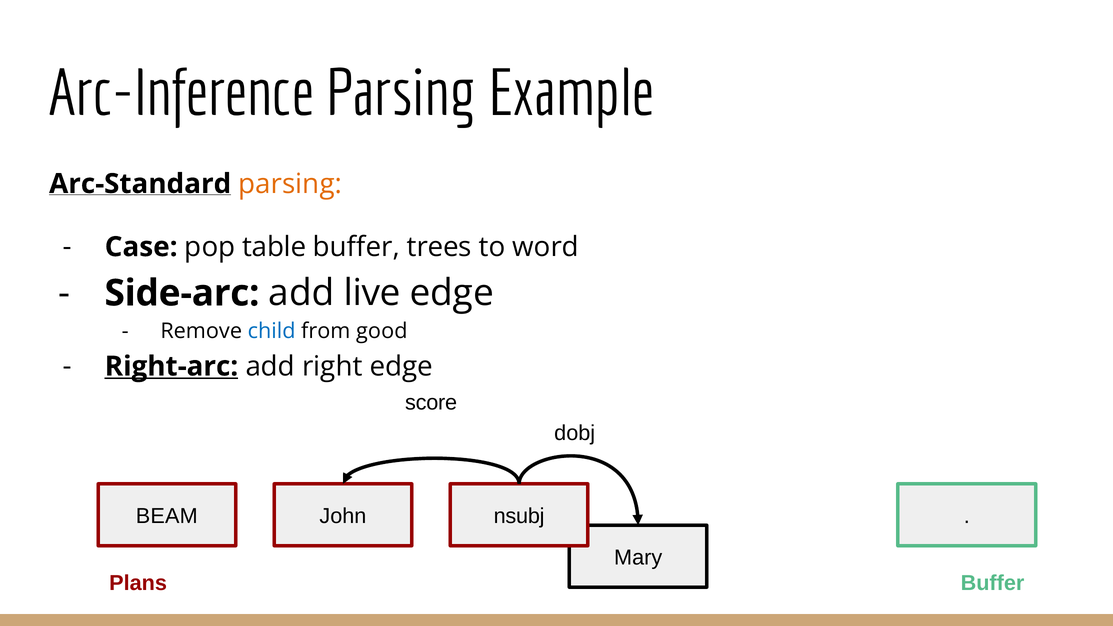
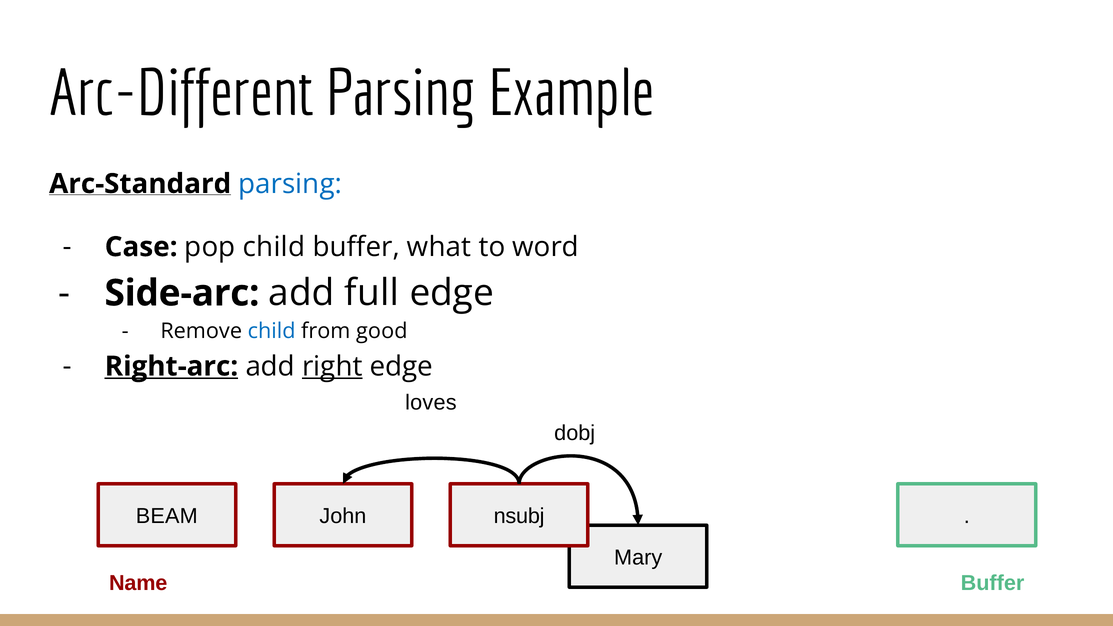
Arc-Inference: Arc-Inference -> Arc-Different (181, 94)
parsing colour: orange -> blue (290, 184)
pop table: table -> child (274, 247)
trees: trees -> what (439, 247)
live: live -> full (372, 293)
right underline: none -> present (332, 366)
score: score -> loves (431, 403)
Plans: Plans -> Name (138, 583)
